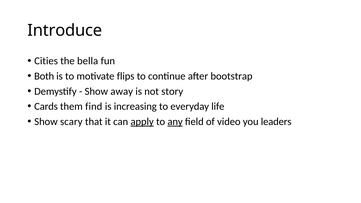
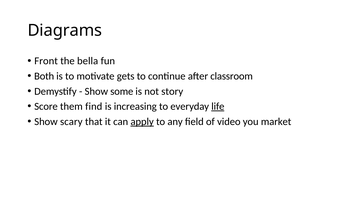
Introduce: Introduce -> Diagrams (65, 30)
Cities: Cities -> Front (46, 61)
flips: flips -> gets (126, 76)
bootstrap: bootstrap -> classroom (232, 76)
away: away -> some (122, 91)
Cards: Cards -> Score (46, 106)
life underline: none -> present (218, 106)
any underline: present -> none (175, 122)
leaders: leaders -> market (276, 122)
